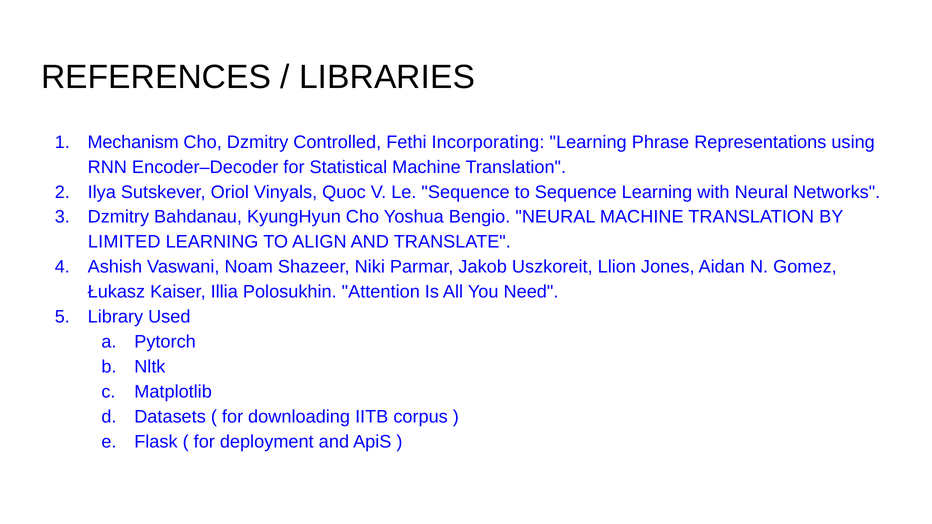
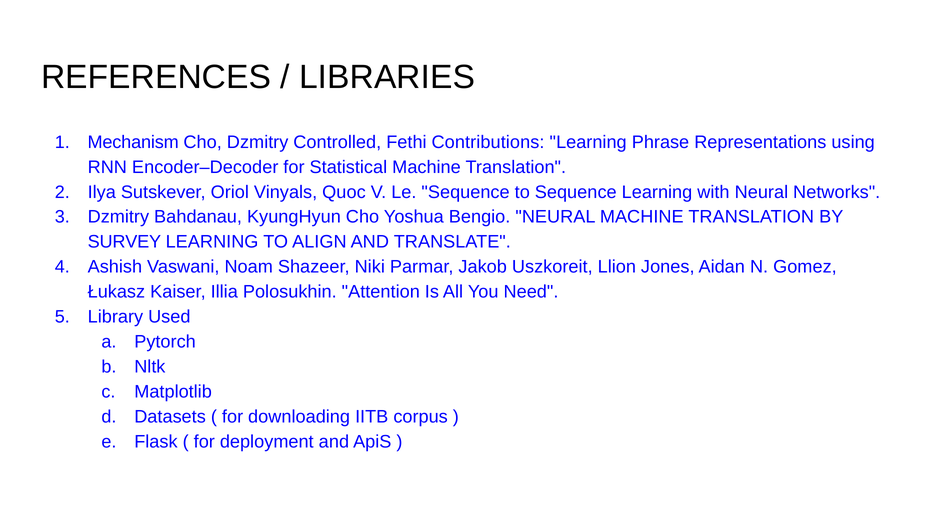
Incorporating: Incorporating -> Contributions (488, 142)
LIMITED: LIMITED -> SURVEY (124, 242)
